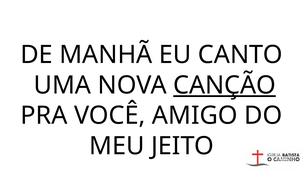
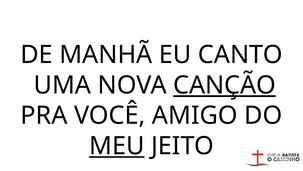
MEU underline: none -> present (117, 146)
